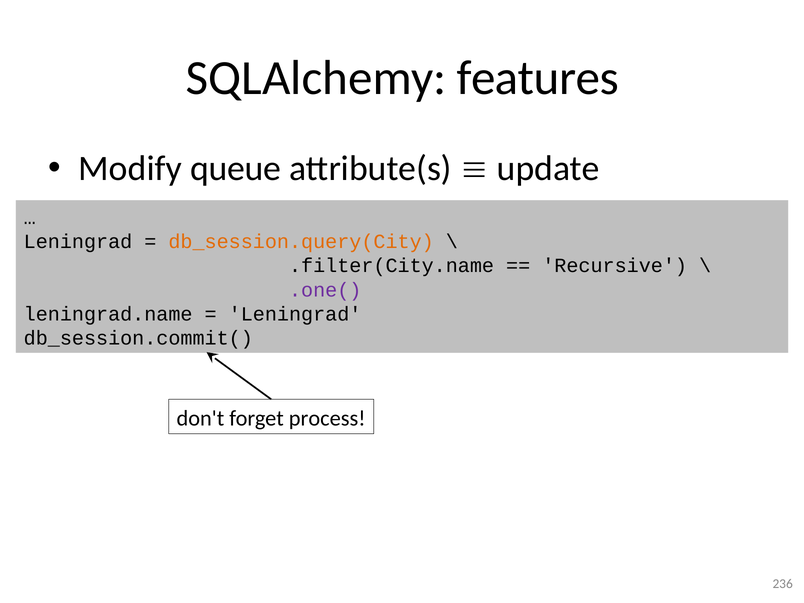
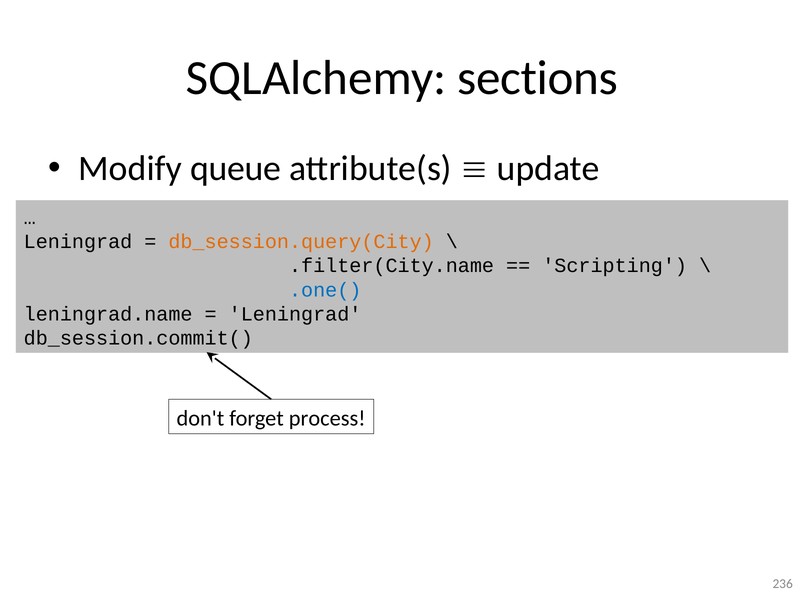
features: features -> sections (538, 78)
Recursive: Recursive -> Scripting (615, 266)
.one( colour: purple -> blue (325, 290)
